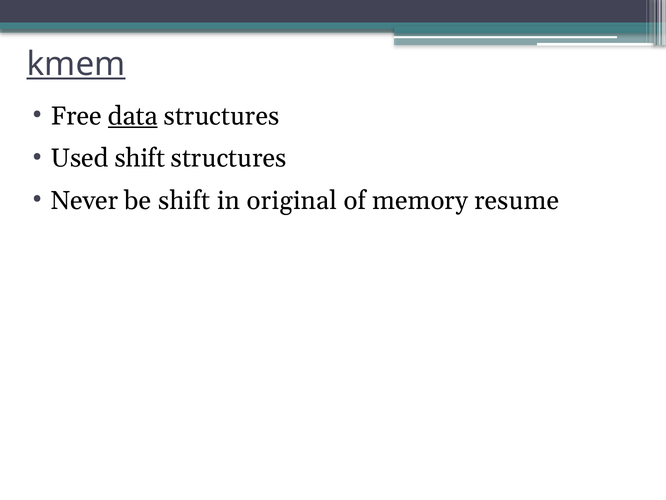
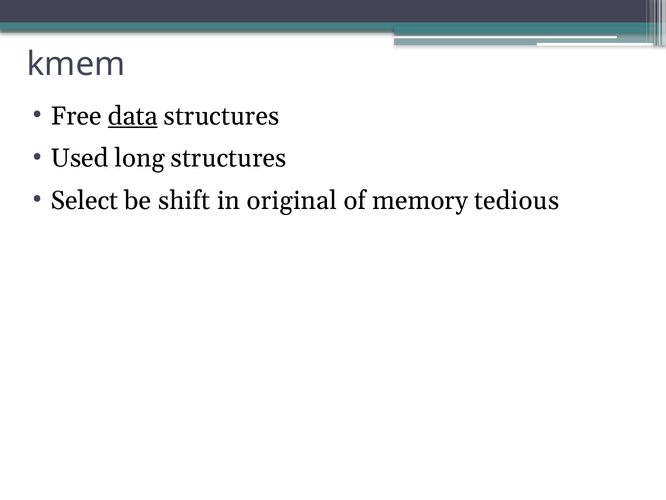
kmem underline: present -> none (76, 64)
Used shift: shift -> long (140, 158)
Never: Never -> Select (84, 200)
resume: resume -> tedious (517, 200)
